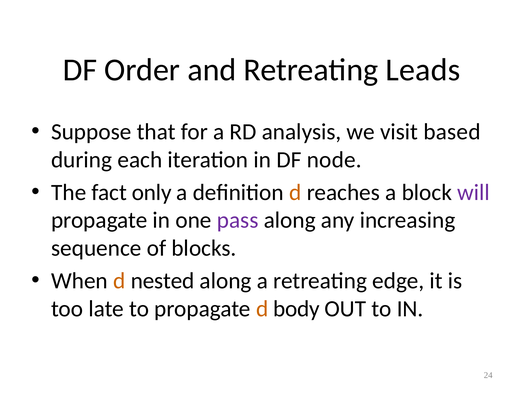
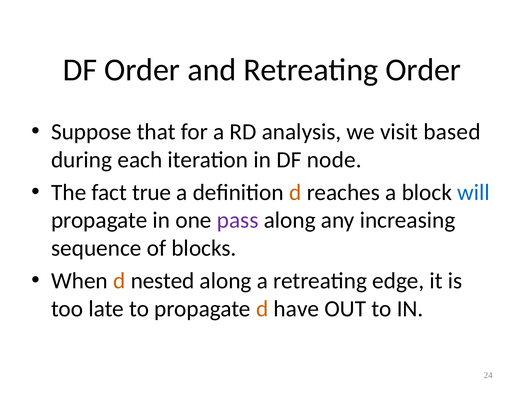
Retreating Leads: Leads -> Order (423, 70)
only: only -> true (152, 192)
will colour: purple -> blue (474, 192)
body: body -> have (296, 309)
